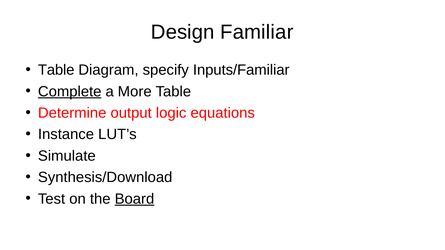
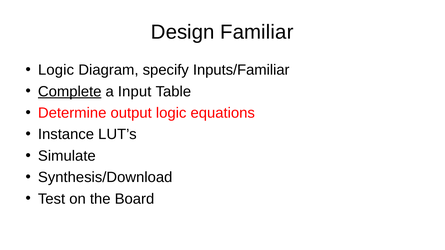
Table: Table -> Logic (56, 70)
More: More -> Input (135, 92)
Board underline: present -> none (134, 199)
